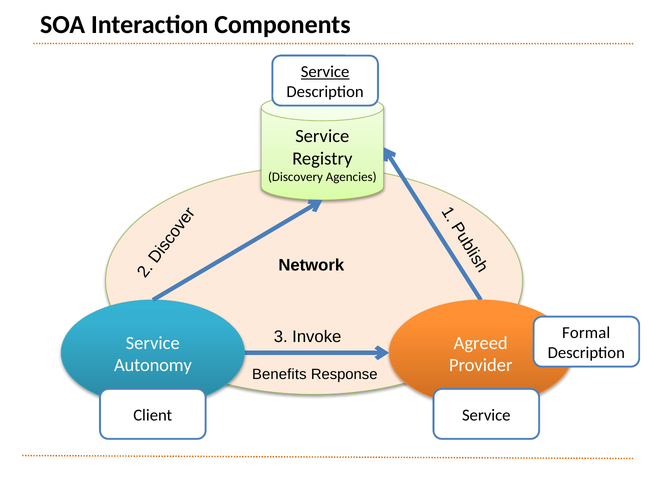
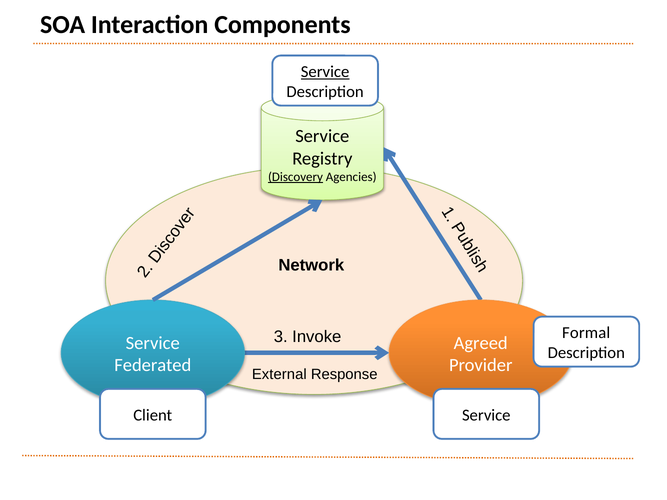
Discovery underline: none -> present (295, 177)
Autonomy: Autonomy -> Federated (153, 365)
Benefits: Benefits -> External (279, 374)
